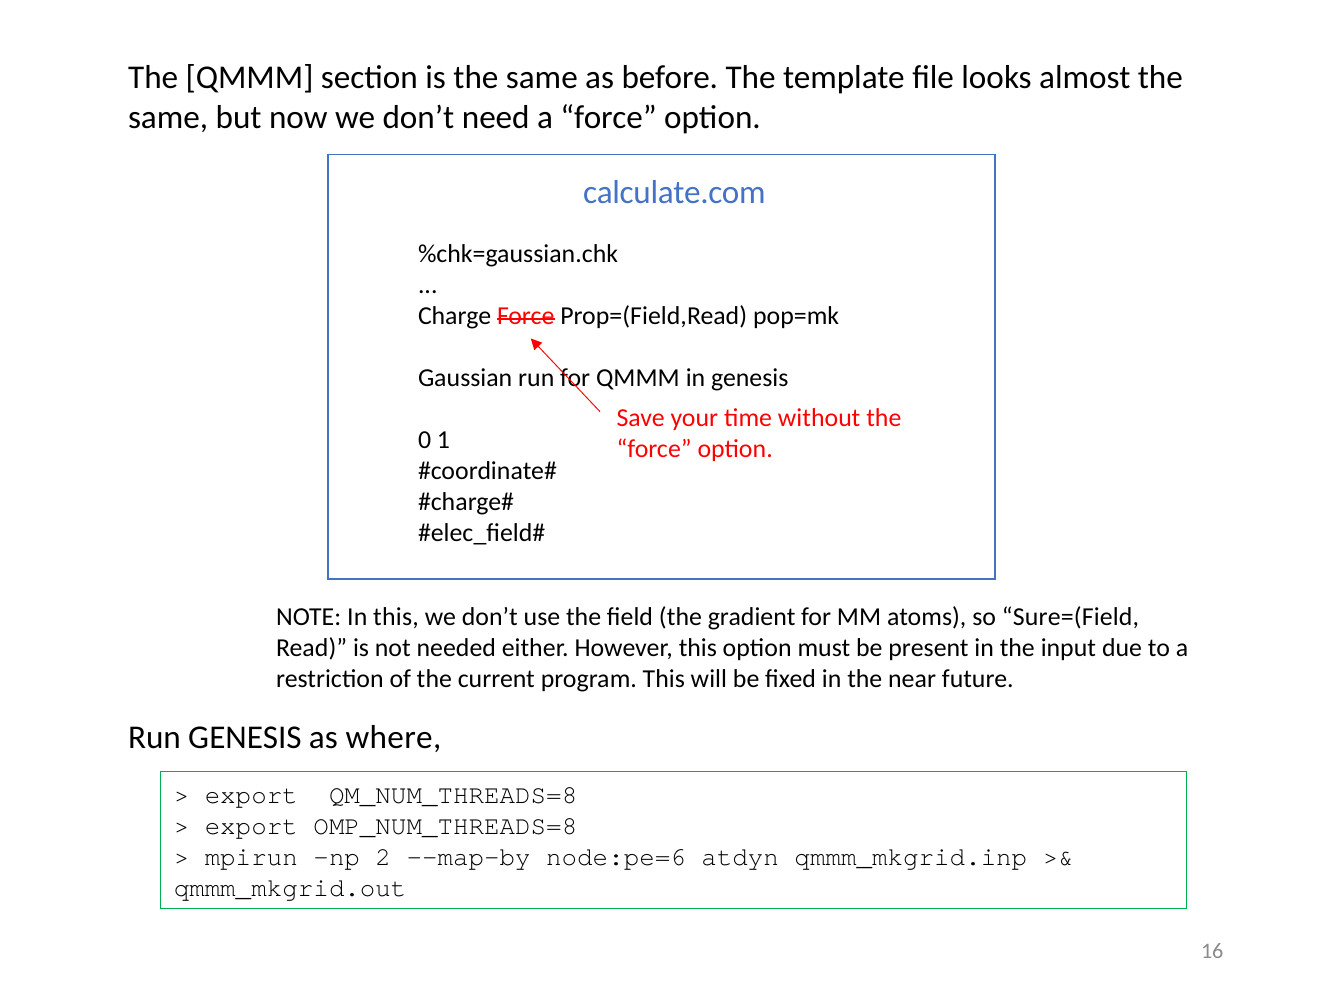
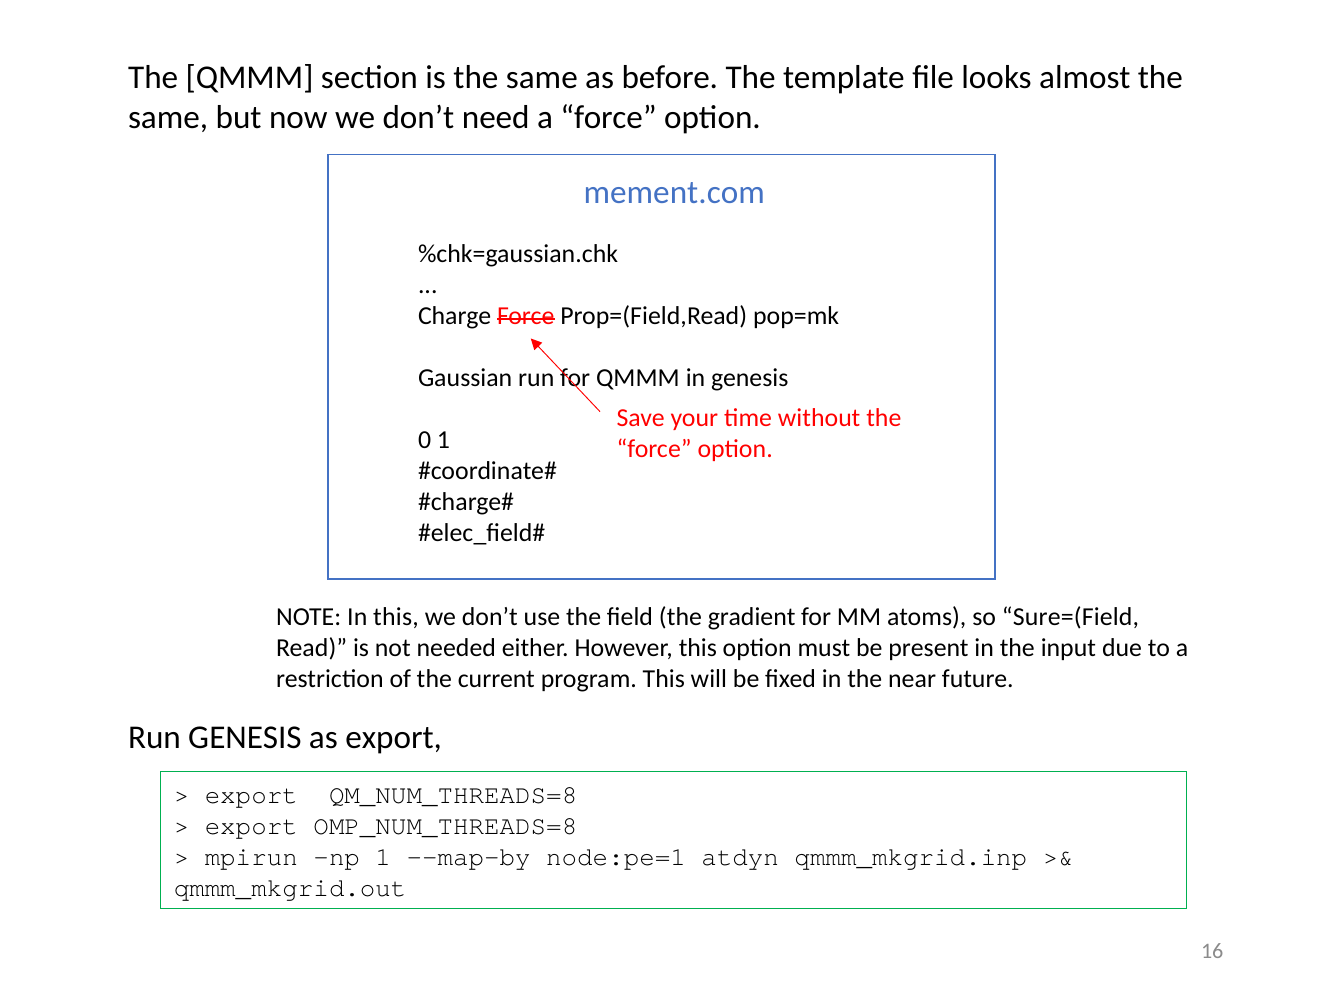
calculate.com: calculate.com -> mement.com (674, 192)
as where: where -> export (394, 737)
np 2: 2 -> 1 (383, 857)
node:pe=6: node:pe=6 -> node:pe=1 (616, 857)
